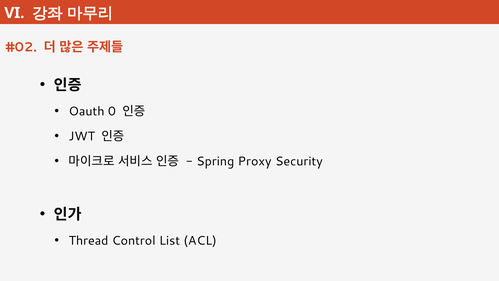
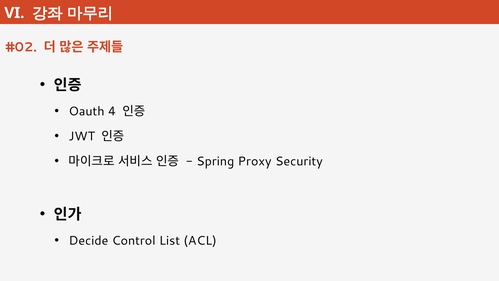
0: 0 -> 4 (112, 111)
Thread: Thread -> Decide (88, 240)
